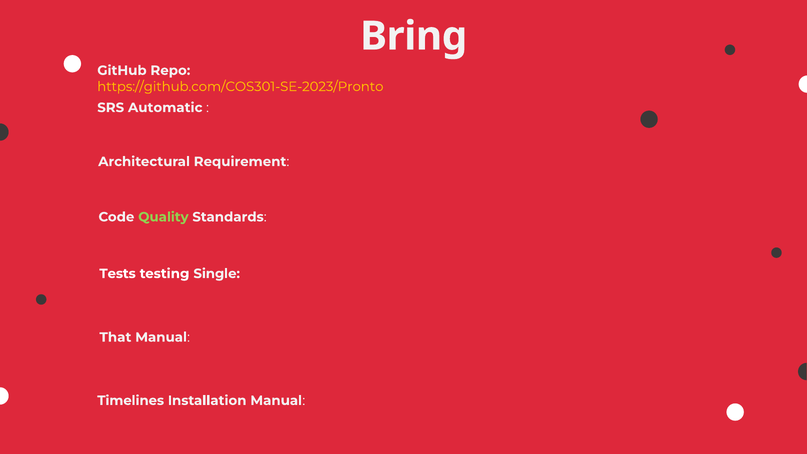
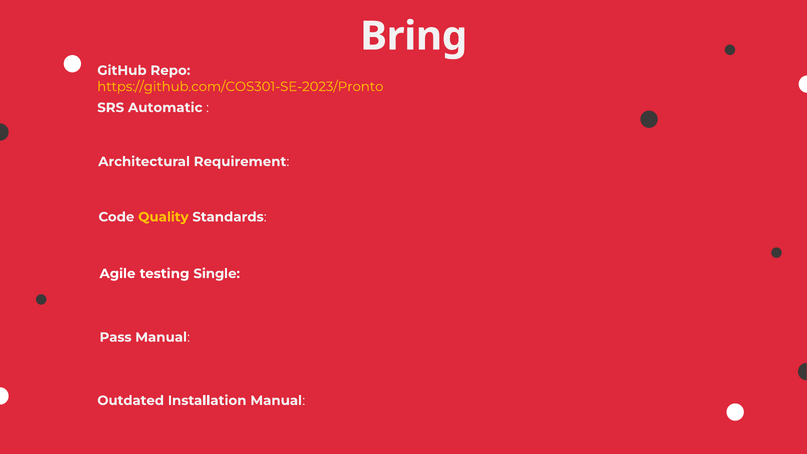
Quality colour: light green -> yellow (163, 217)
Tests: Tests -> Agile (118, 274)
That: That -> Pass (116, 337)
Timelines: Timelines -> Outdated (131, 400)
